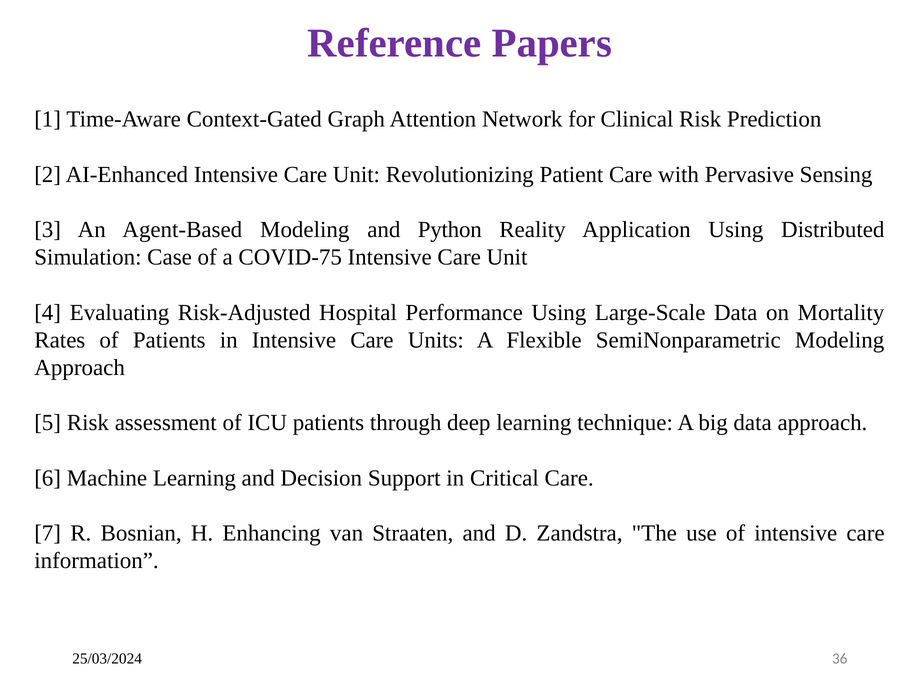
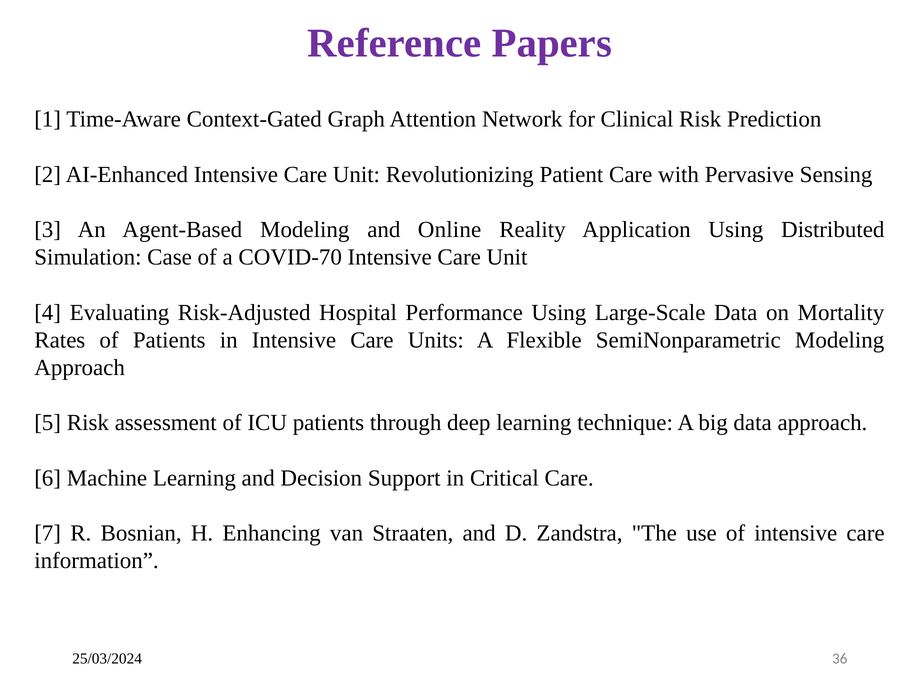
Python: Python -> Online (450, 230)
COVID-75: COVID-75 -> COVID-70 (290, 257)
